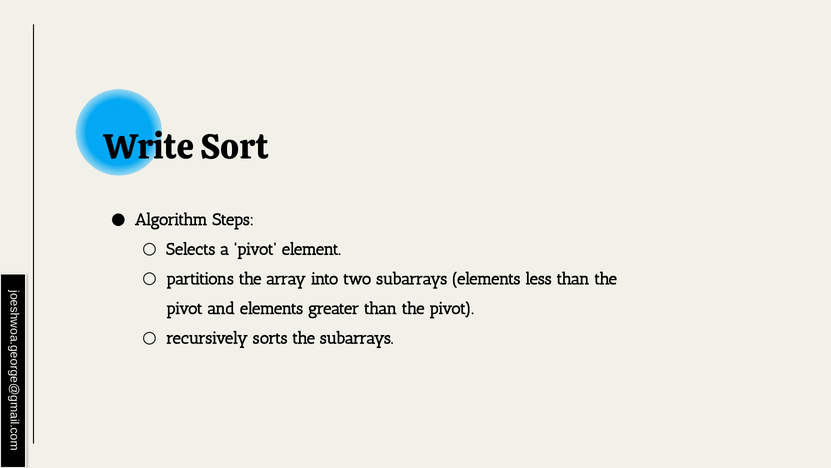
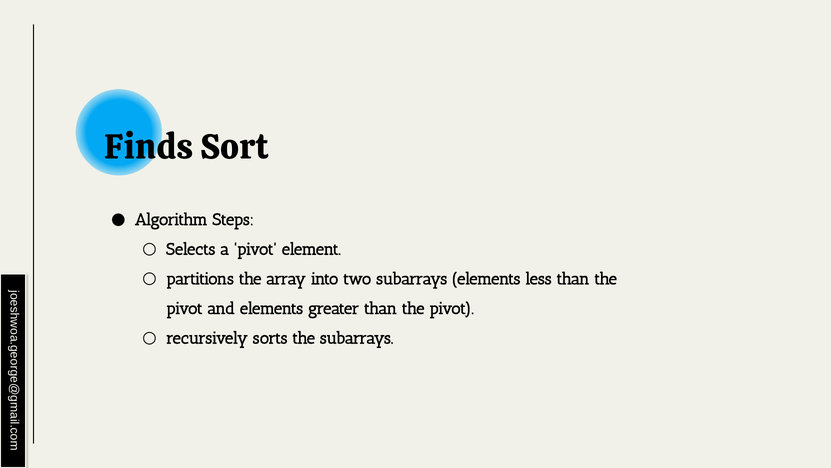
Write: Write -> Finds (149, 147)
